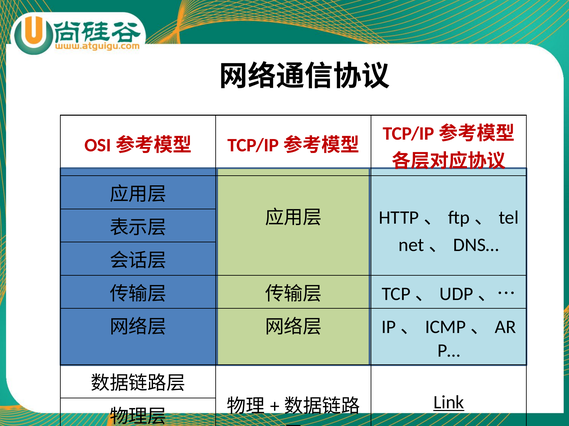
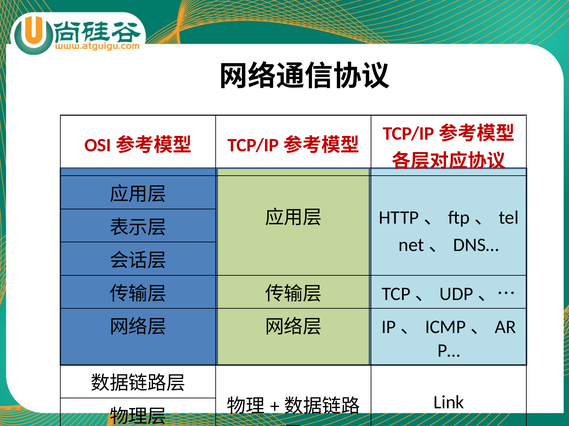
Link underline: present -> none (449, 403)
